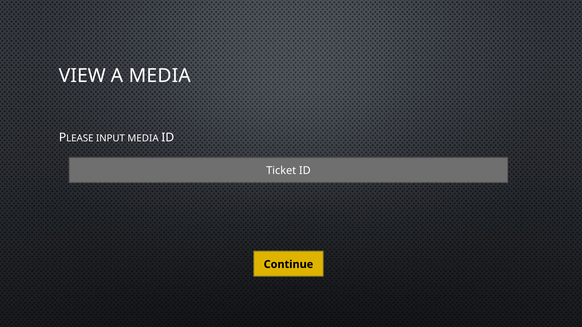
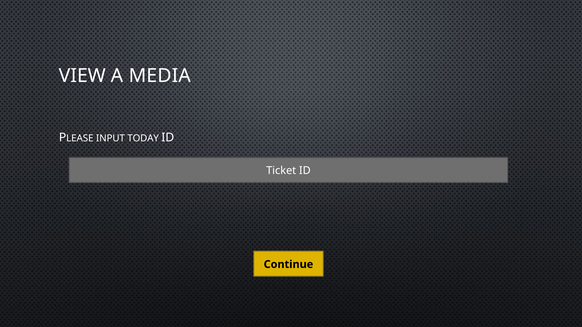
INPUT MEDIA: MEDIA -> TODAY (143, 138)
